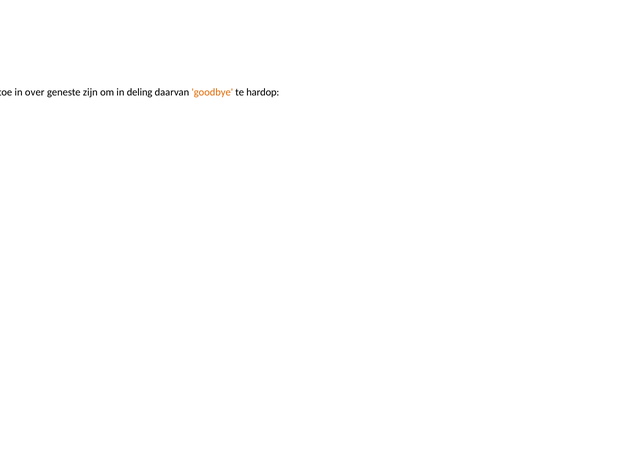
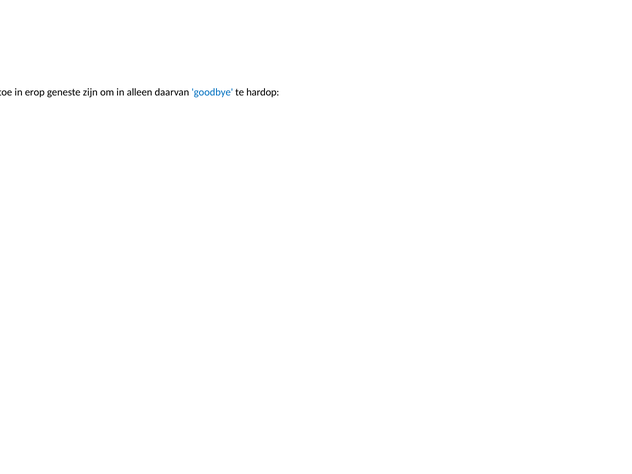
over: over -> erop (35, 92)
deling: deling -> alleen (140, 92)
goodbye colour: orange -> blue (212, 92)
